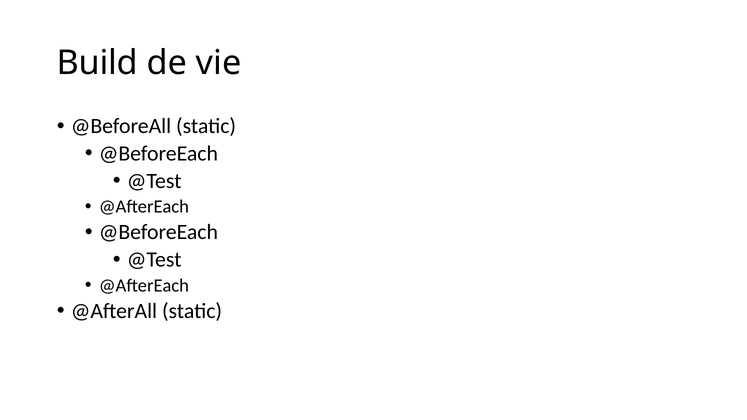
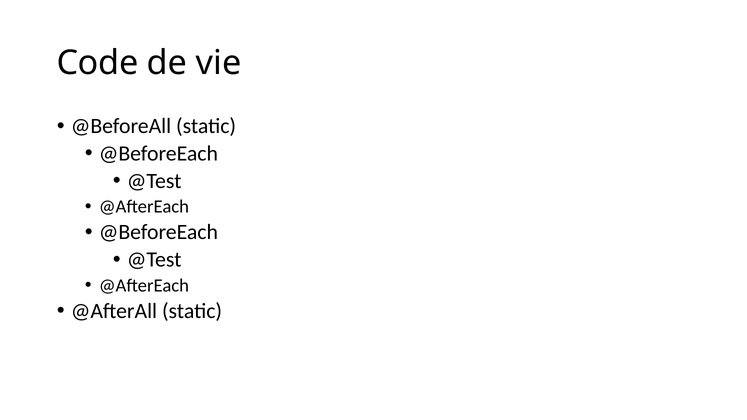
Build: Build -> Code (98, 63)
